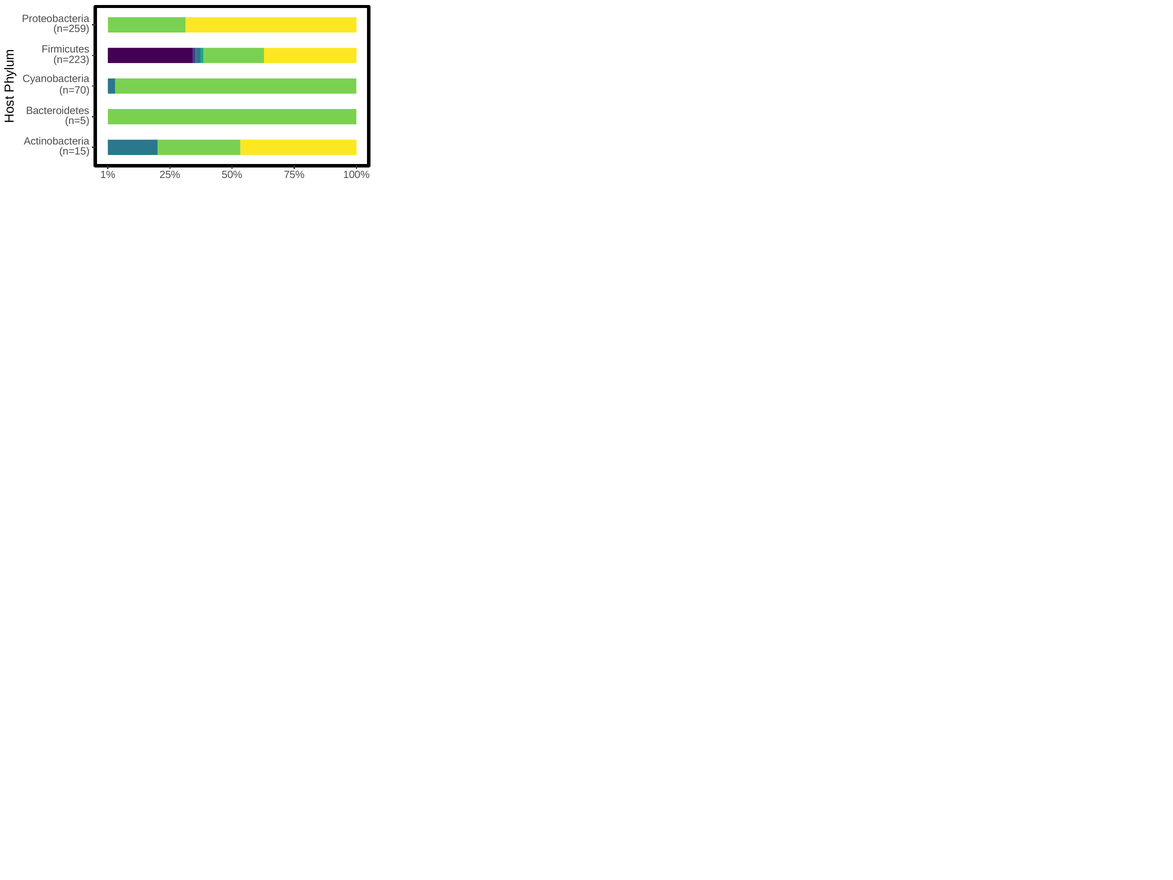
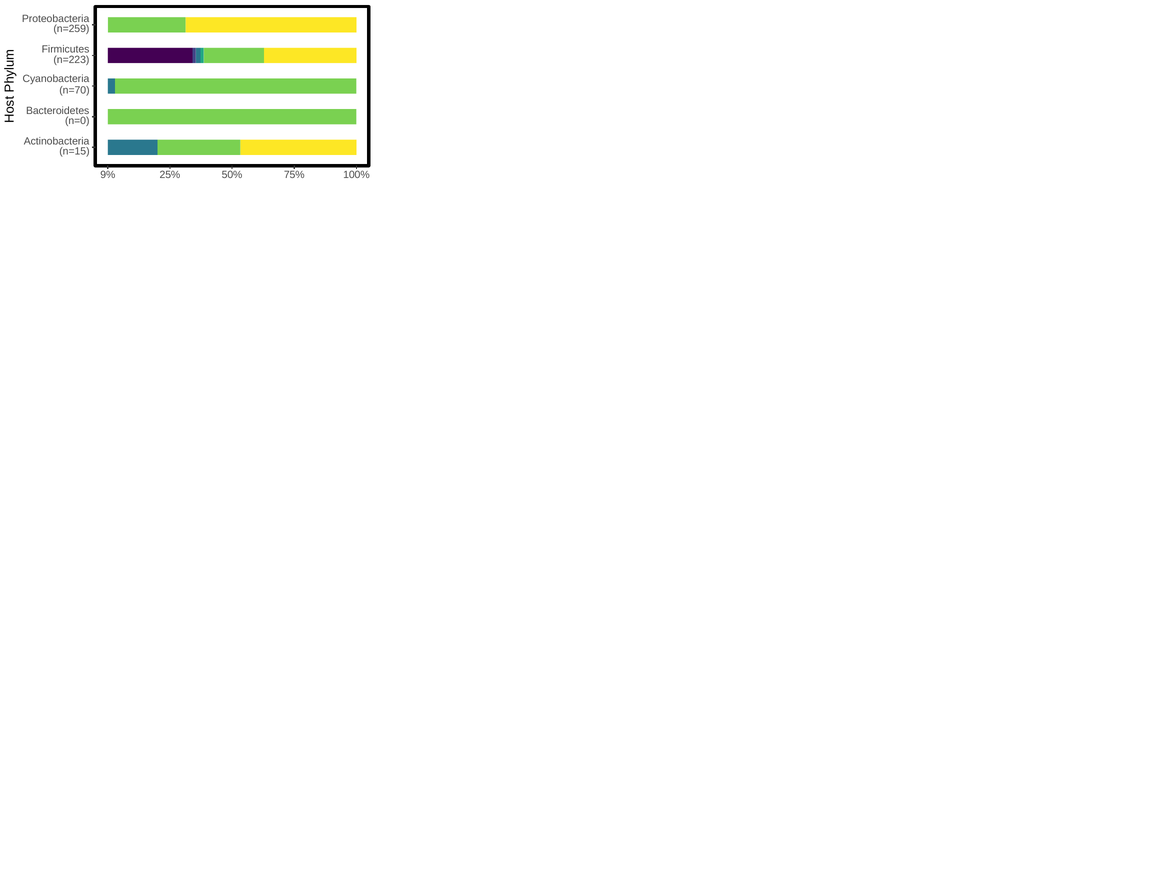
n=5: n=5 -> n=0 (77, 121)
1%: 1% -> 9% (108, 175)
